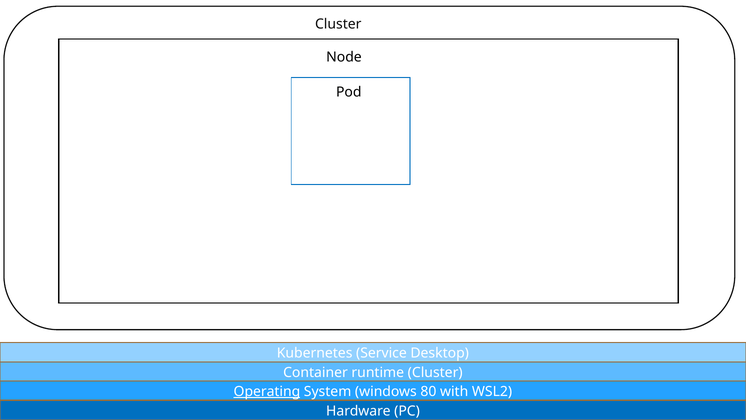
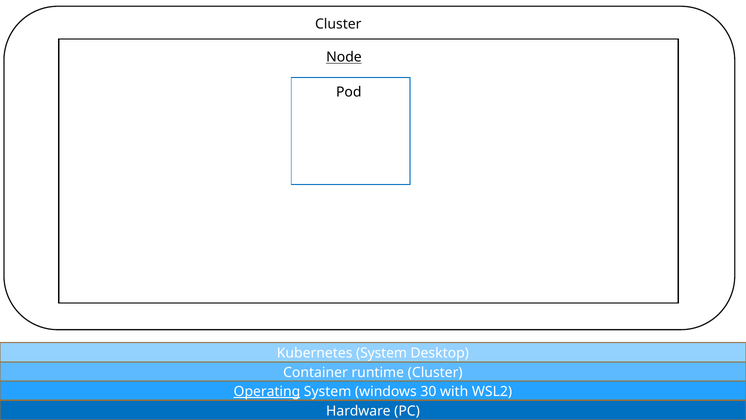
Node underline: none -> present (344, 57)
Kubernetes Service: Service -> System (382, 353)
80: 80 -> 30 (428, 391)
